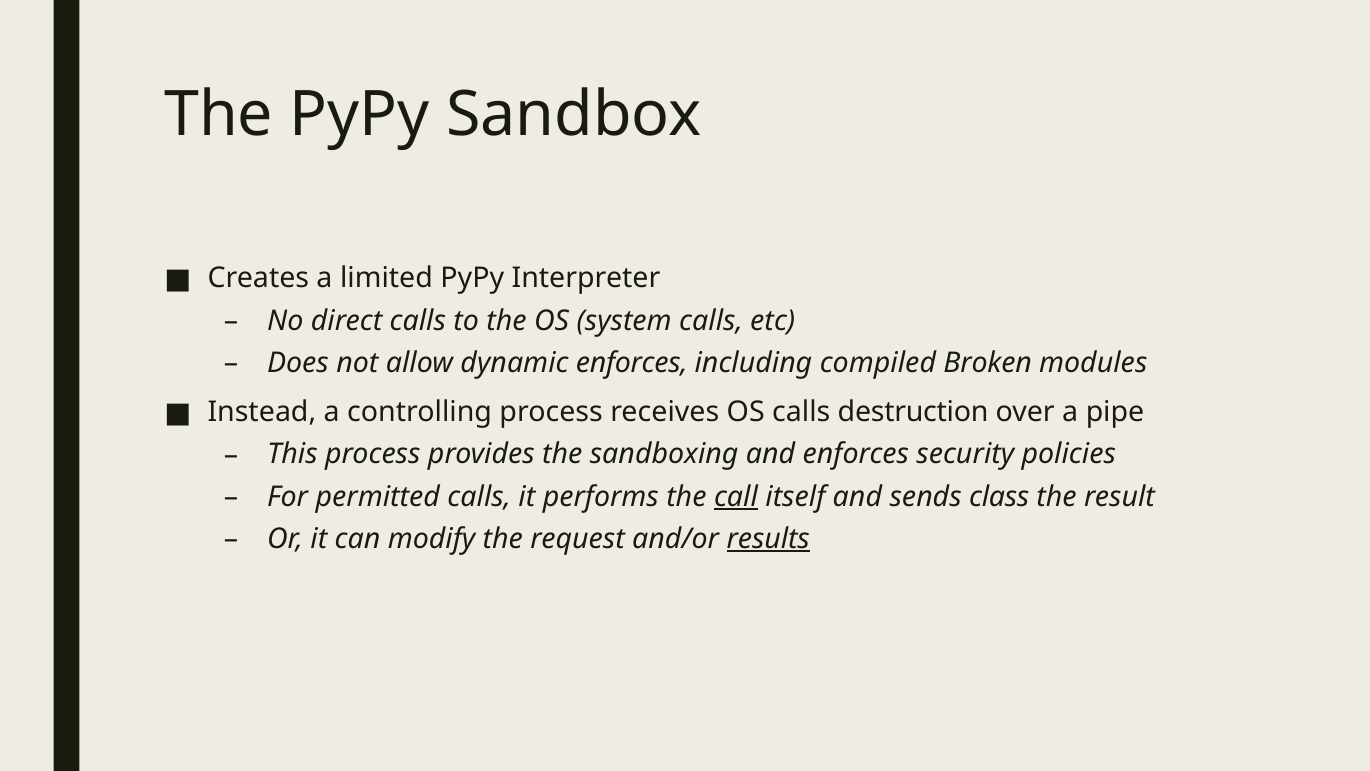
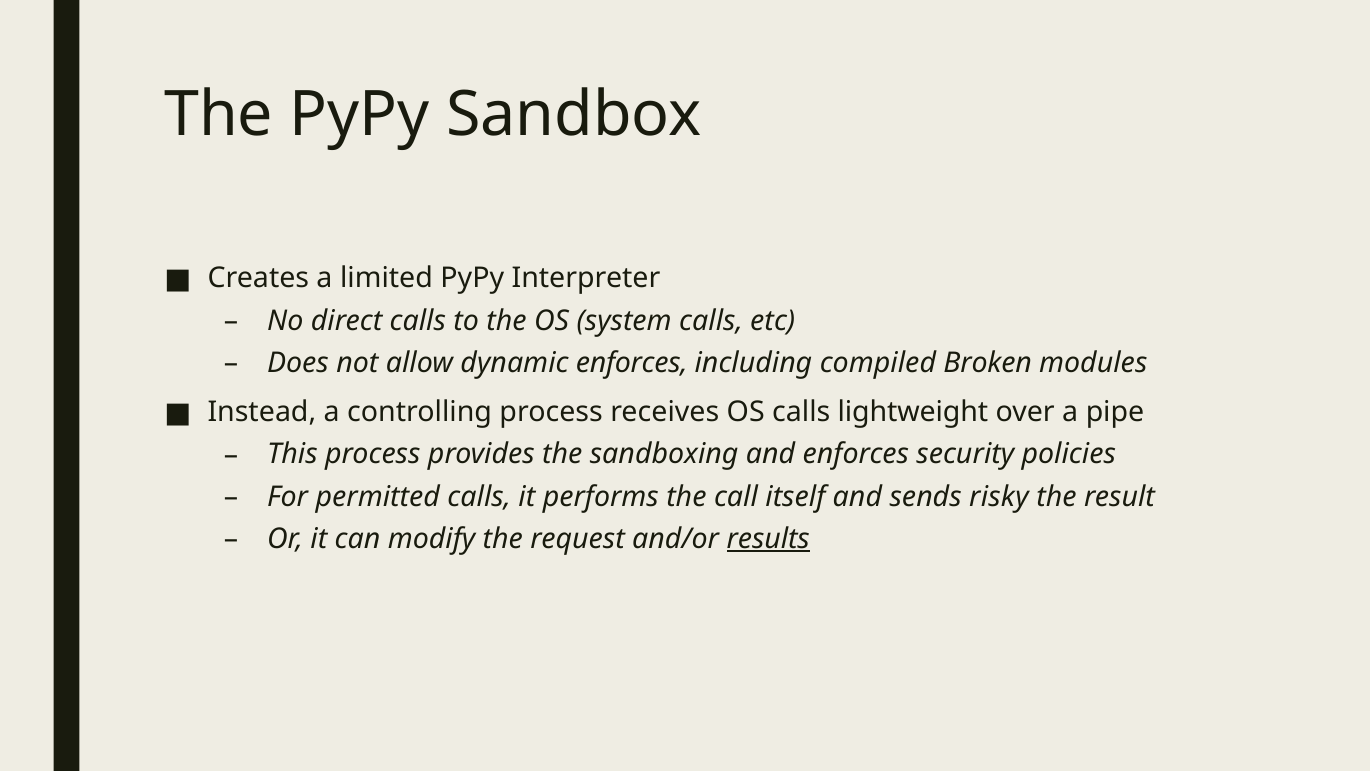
destruction: destruction -> lightweight (913, 412)
call underline: present -> none (736, 496)
class: class -> risky (999, 496)
